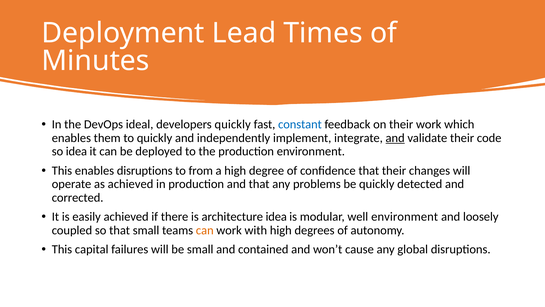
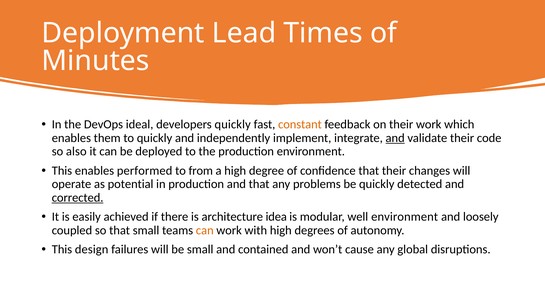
constant colour: blue -> orange (300, 124)
so idea: idea -> also (76, 151)
enables disruptions: disruptions -> performed (145, 170)
as achieved: achieved -> potential (131, 184)
corrected underline: none -> present (78, 197)
capital: capital -> design (92, 249)
